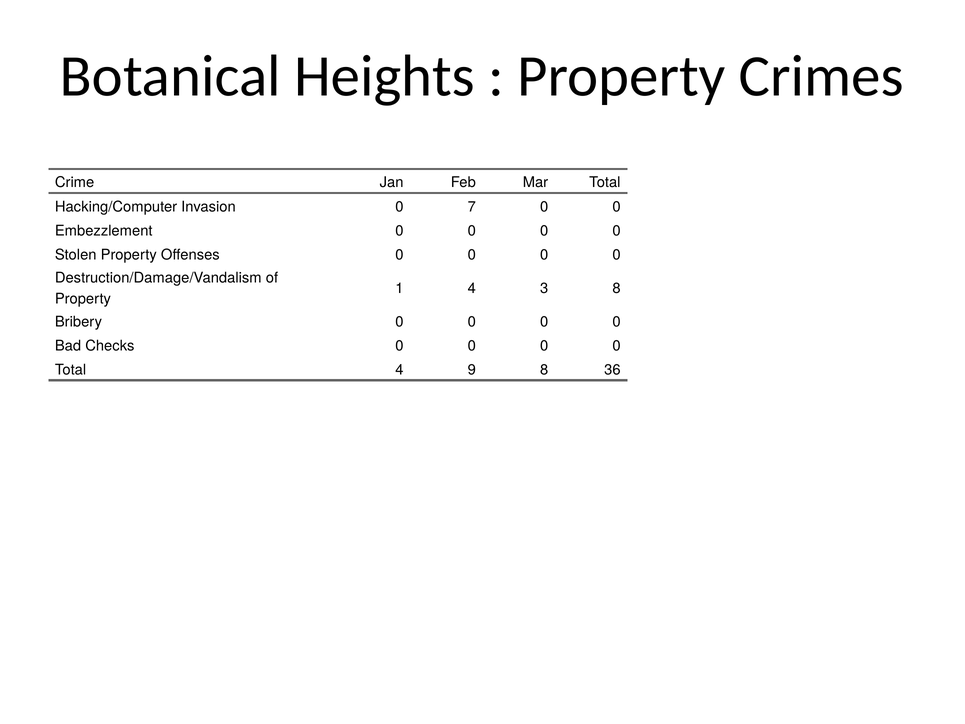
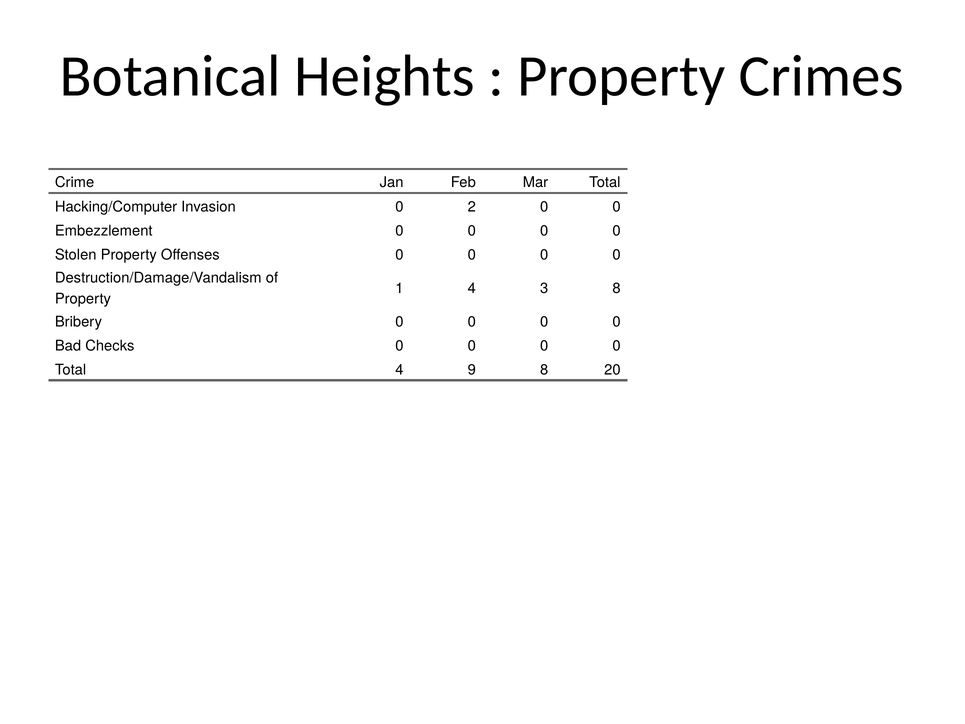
7: 7 -> 2 (472, 207)
36: 36 -> 20 (612, 370)
